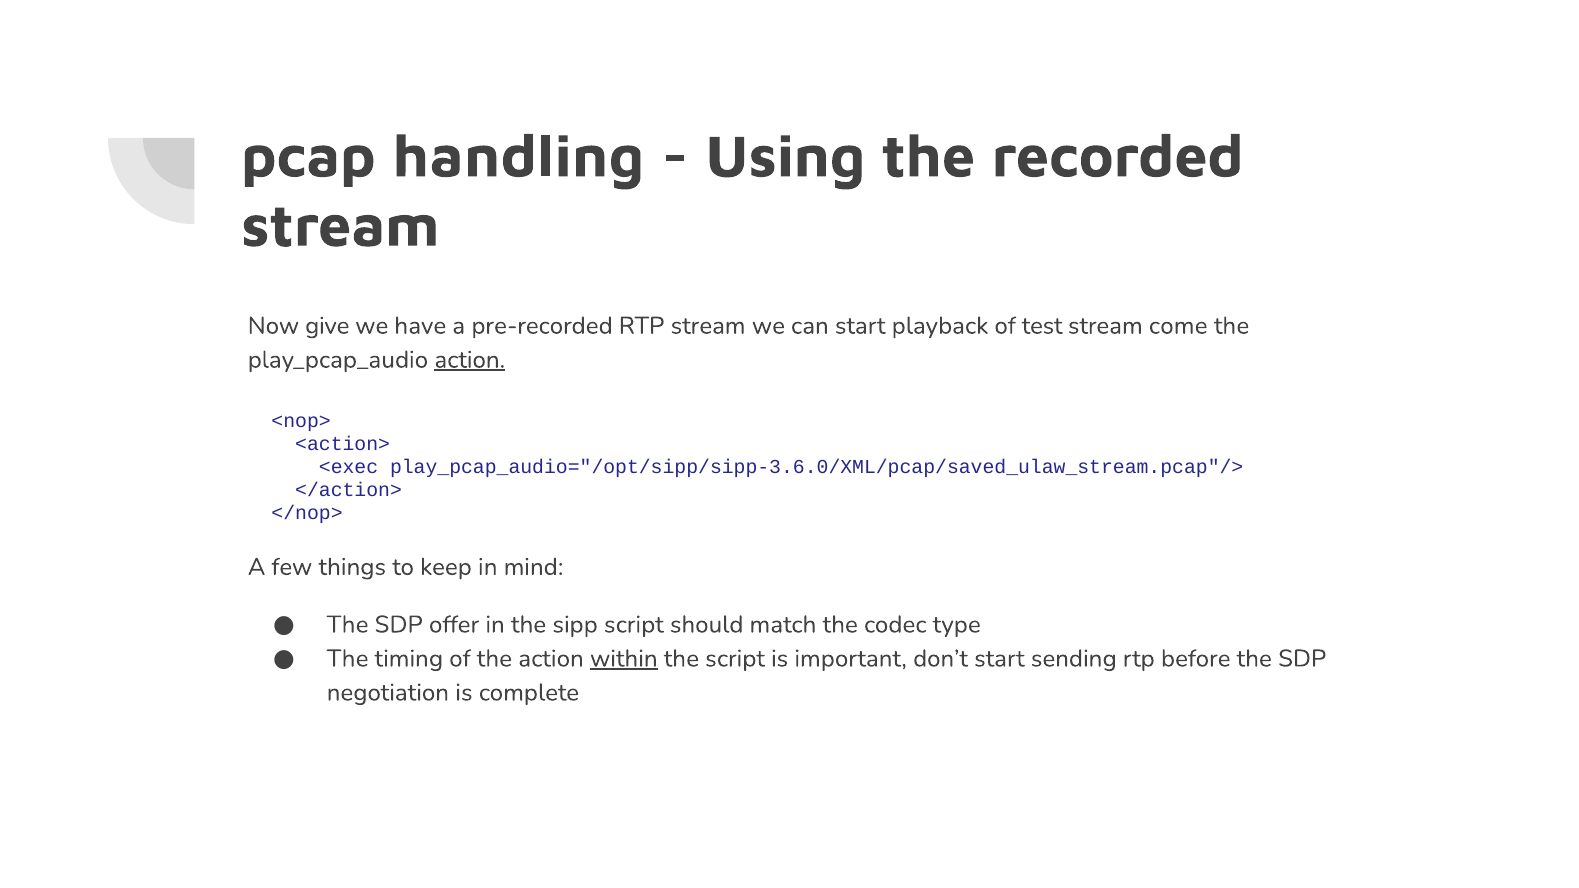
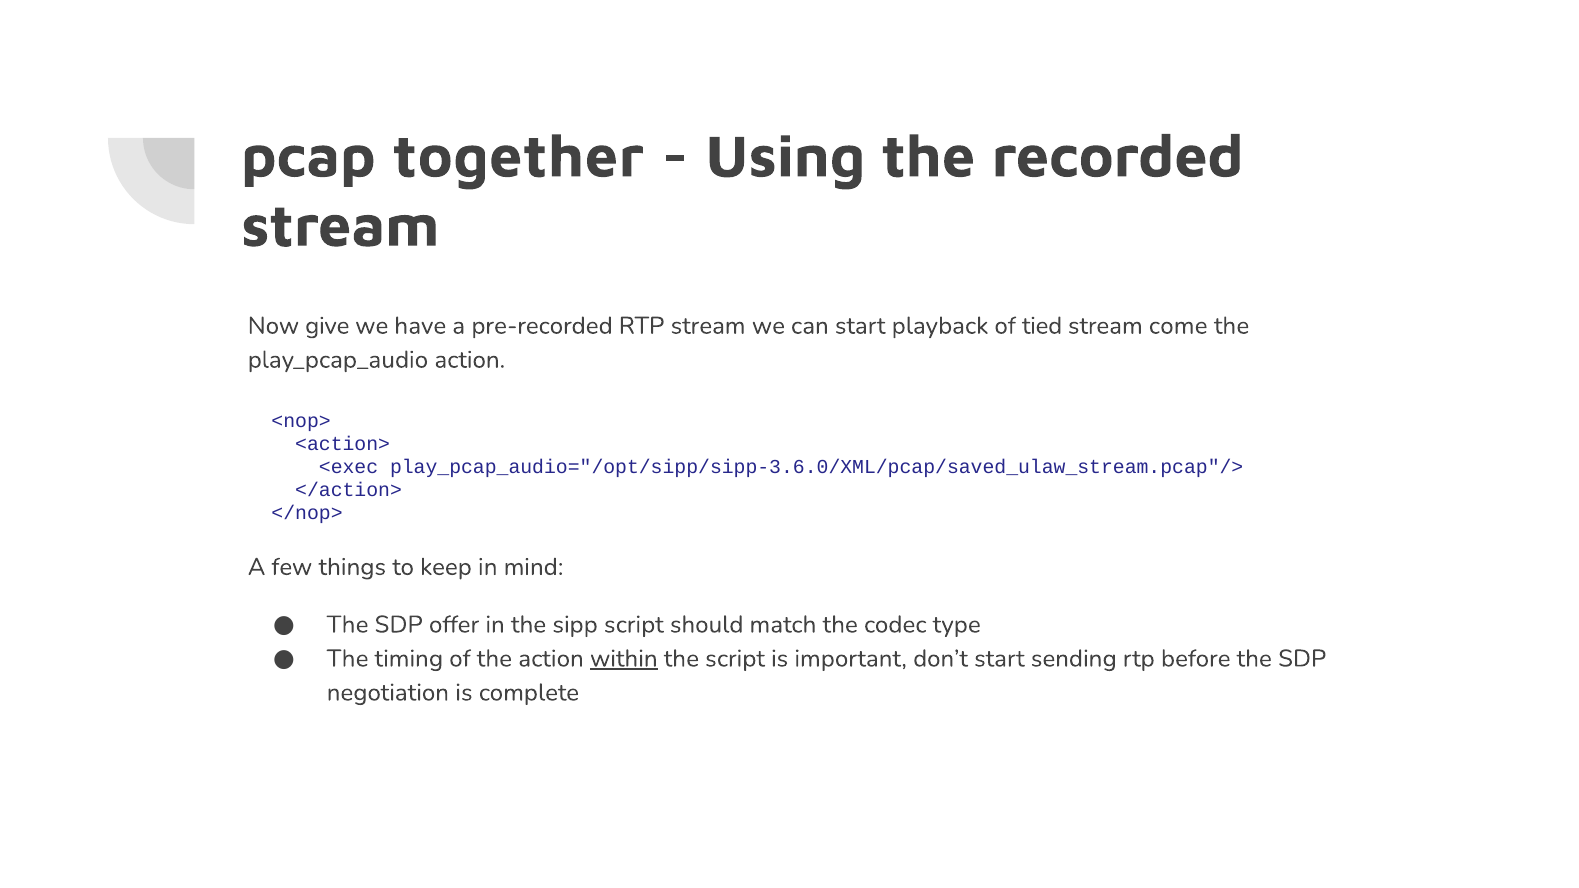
handling: handling -> together (518, 157)
test: test -> tied (1042, 326)
action underline: present -> none (470, 360)
